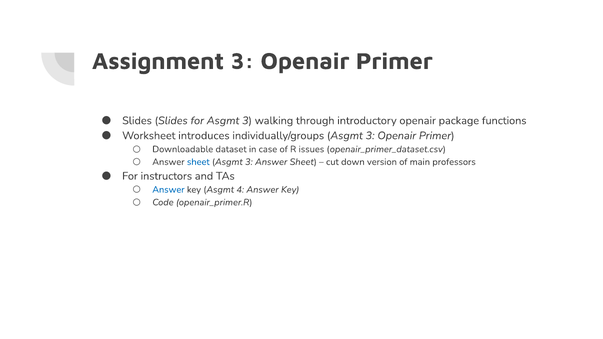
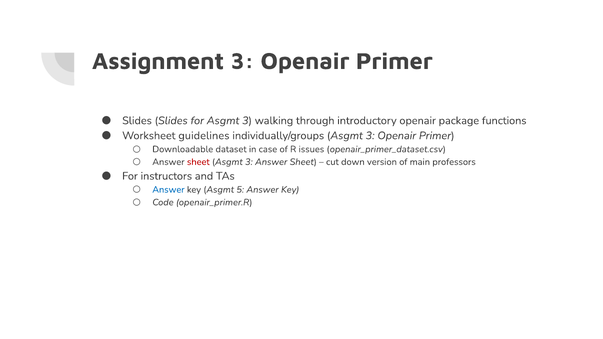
introduces: introduces -> guidelines (204, 136)
sheet colour: blue -> red (198, 162)
4: 4 -> 5 (240, 190)
